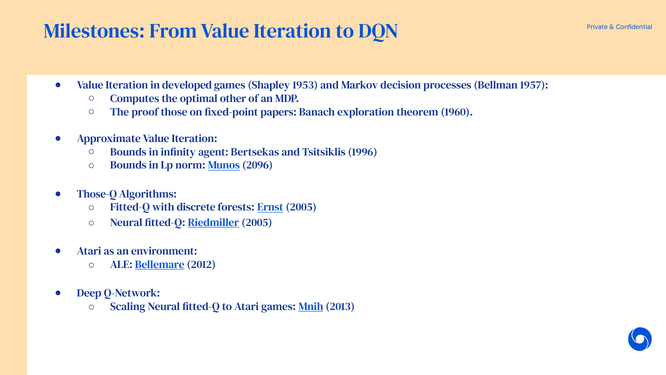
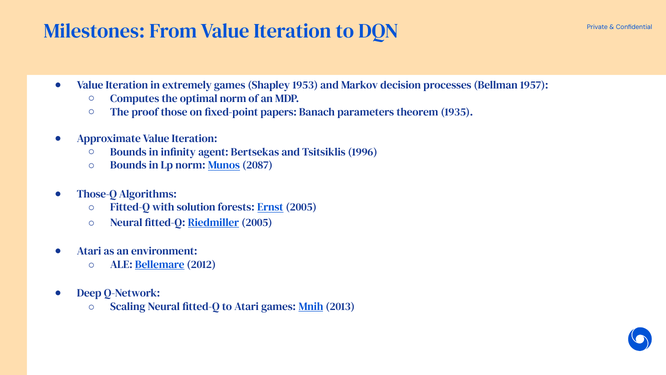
developed: developed -> extremely (187, 85)
optimal other: other -> norm (233, 99)
exploration: exploration -> parameters (366, 112)
1960: 1960 -> 1935 (457, 112)
2096: 2096 -> 2087 (257, 165)
discrete: discrete -> solution (196, 207)
